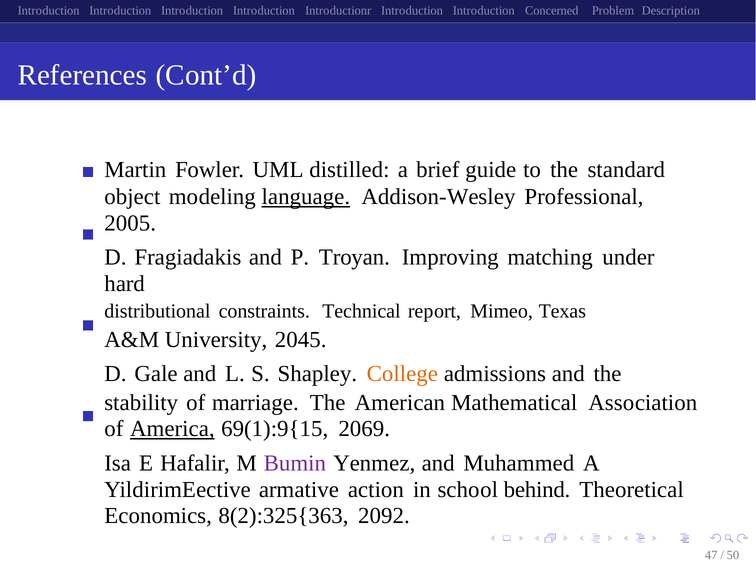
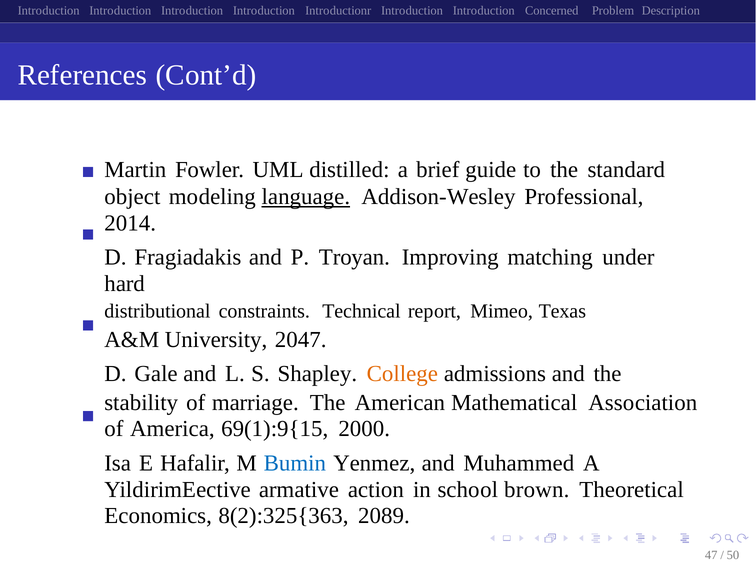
2005: 2005 -> 2014 (130, 223)
2045: 2045 -> 2047 (301, 340)
America underline: present -> none (172, 429)
2069: 2069 -> 2000 (364, 429)
Bumin colour: purple -> blue (295, 464)
behind: behind -> brown (537, 490)
2092: 2092 -> 2089 (384, 516)
